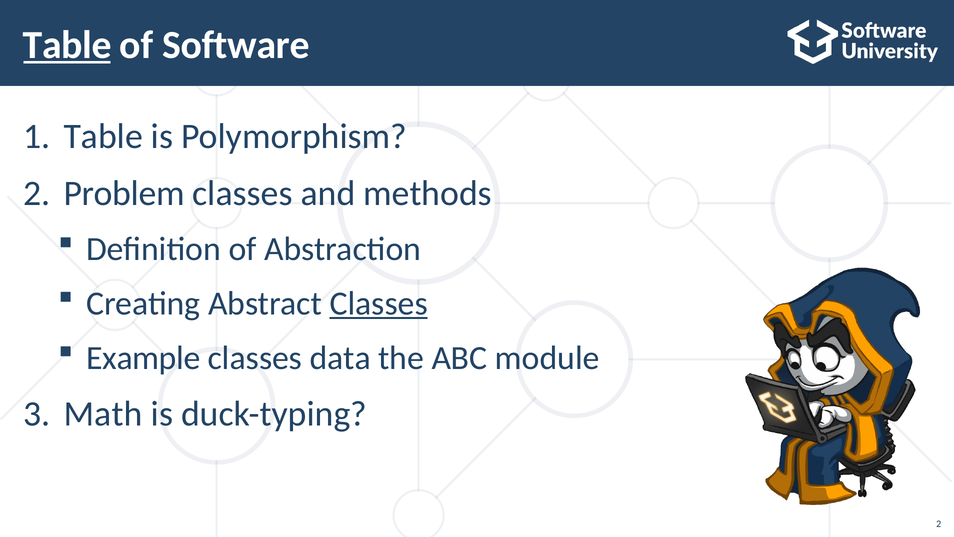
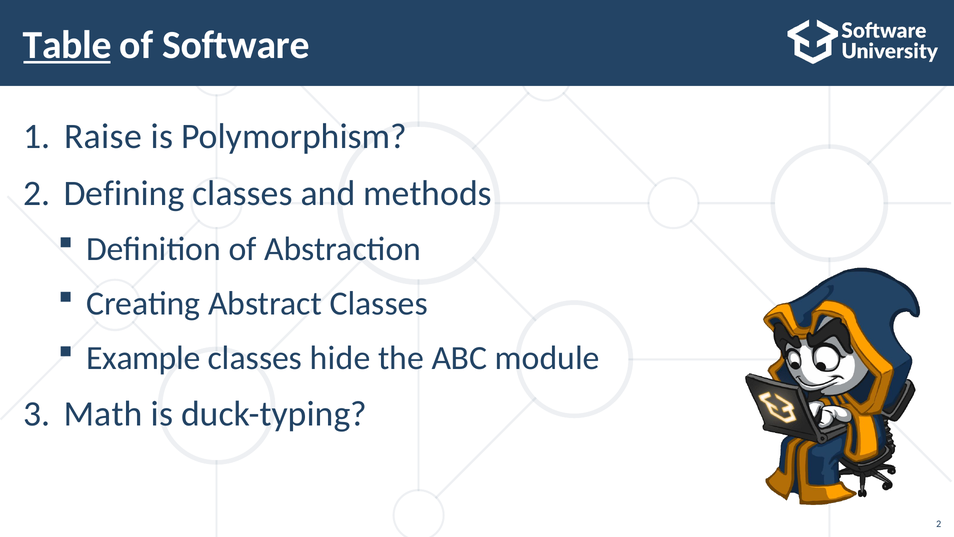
Table: Table -> Raise (103, 136)
Problem: Problem -> Defining (124, 193)
Classes underline: present -> none (379, 303)
data: data -> hide (340, 358)
